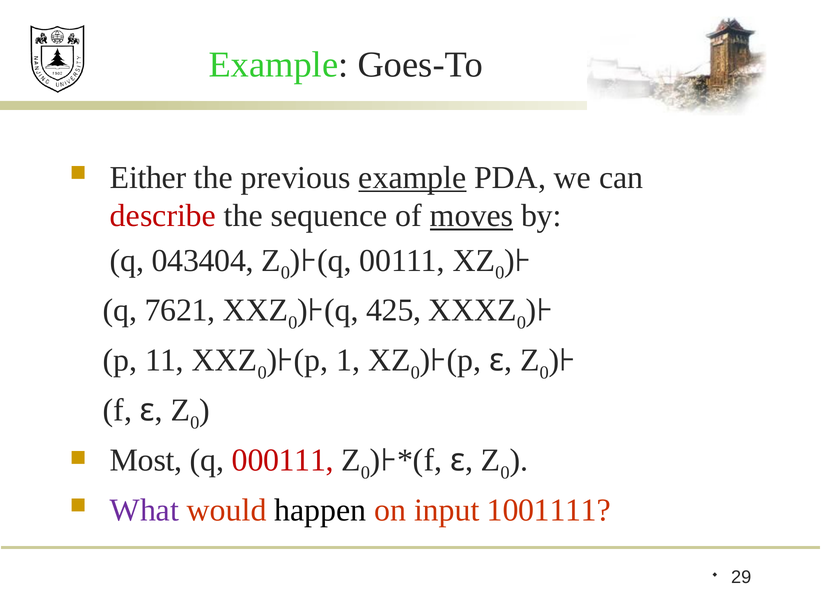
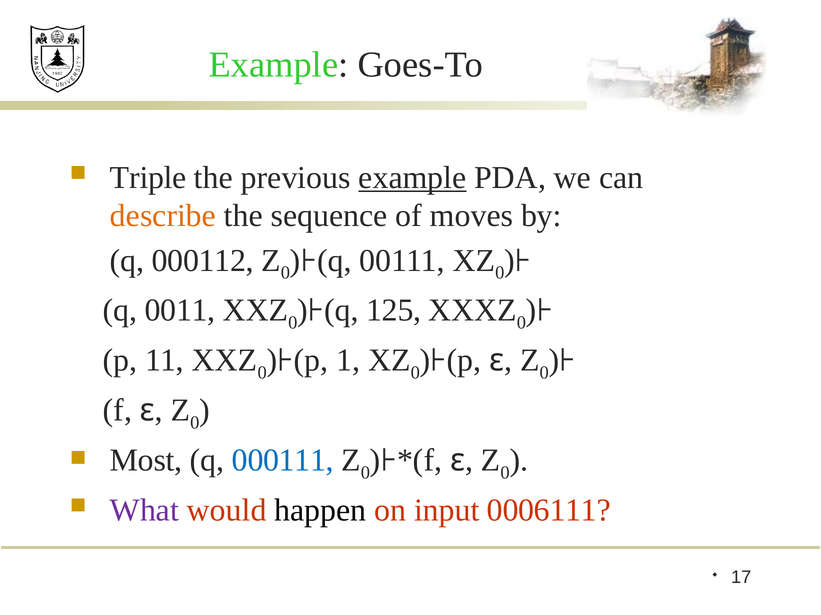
Either: Either -> Triple (148, 178)
describe colour: red -> orange (163, 216)
moves underline: present -> none (472, 216)
043404: 043404 -> 000112 (203, 261)
7621: 7621 -> 0011 (180, 311)
425: 425 -> 125 (394, 311)
000111 colour: red -> blue (283, 461)
1001111: 1001111 -> 0006111 (549, 511)
29: 29 -> 17 (741, 578)
